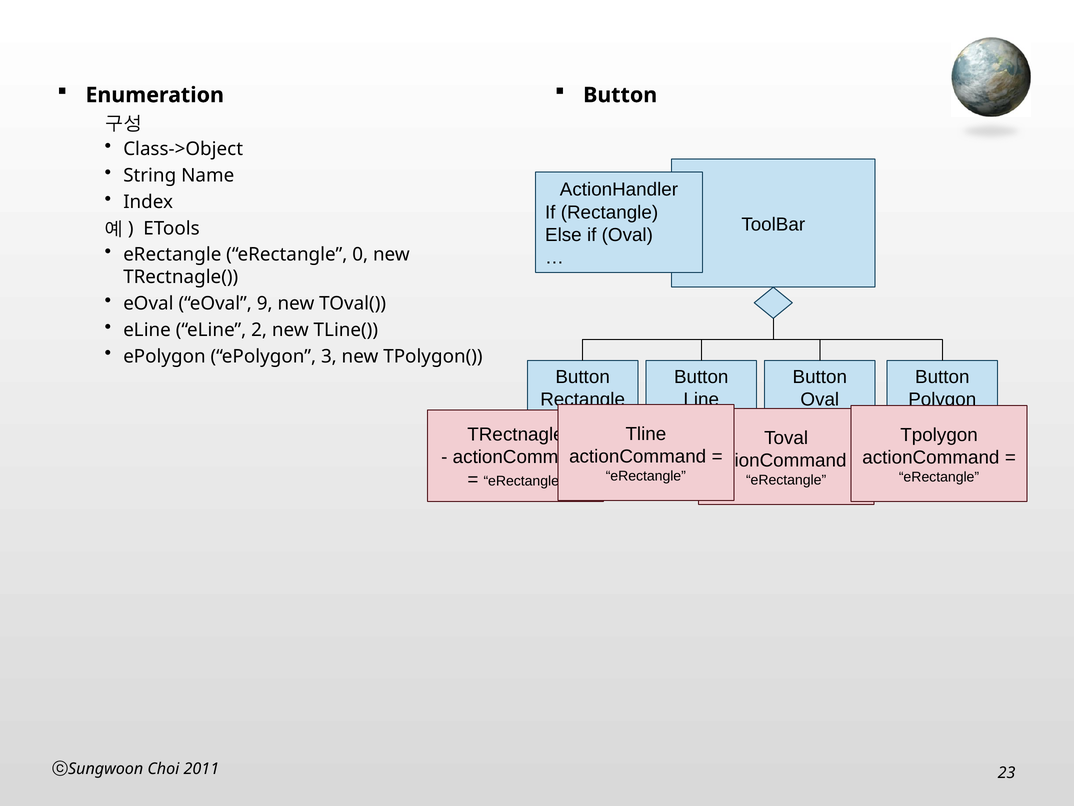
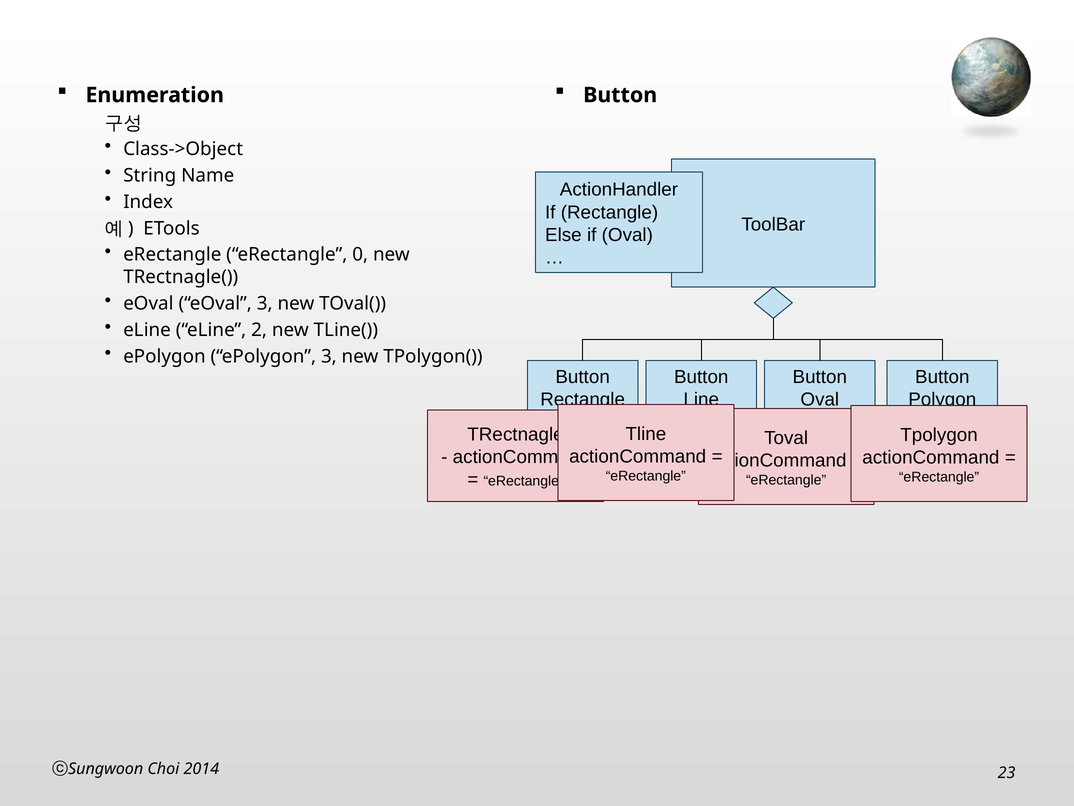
eOval 9: 9 -> 3 (265, 304)
2011: 2011 -> 2014 (201, 769)
